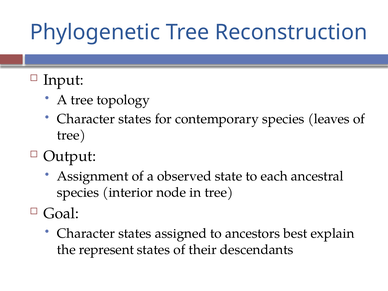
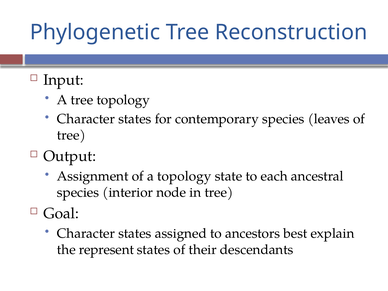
a observed: observed -> topology (184, 176)
